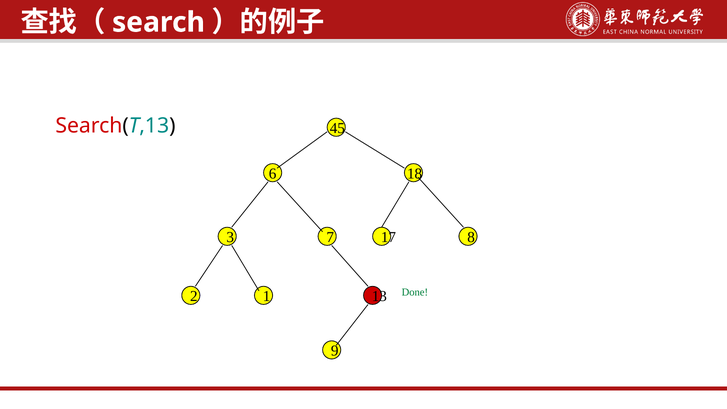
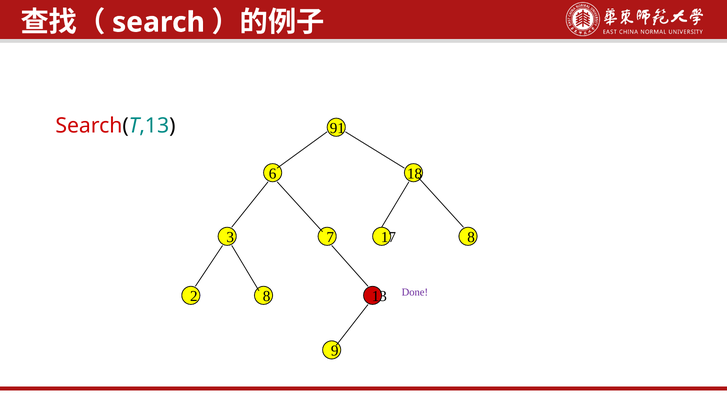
45: 45 -> 91 (337, 128)
Done colour: green -> purple (415, 292)
2 1: 1 -> 8 (267, 296)
